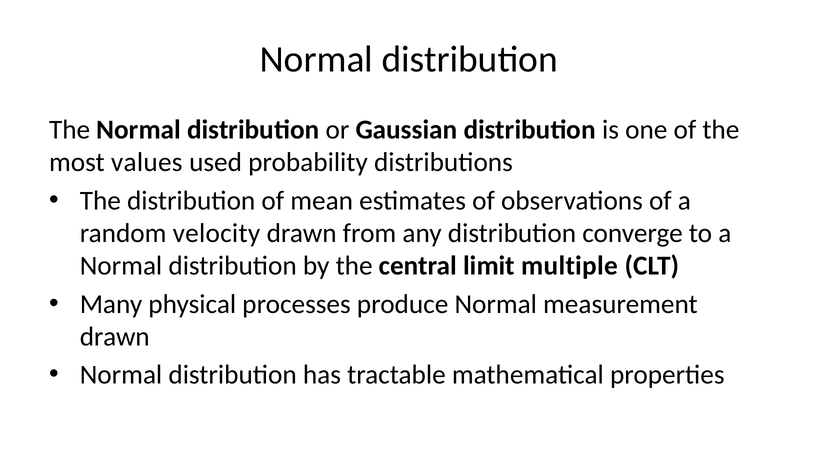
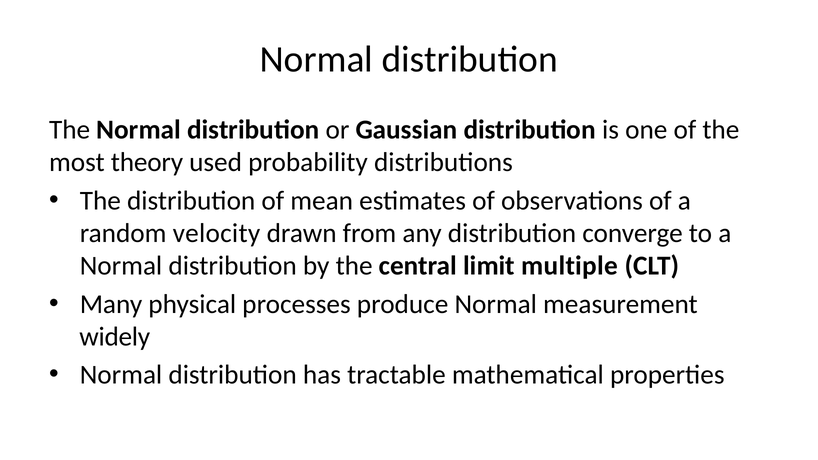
values: values -> theory (147, 162)
drawn: drawn -> widely (115, 337)
